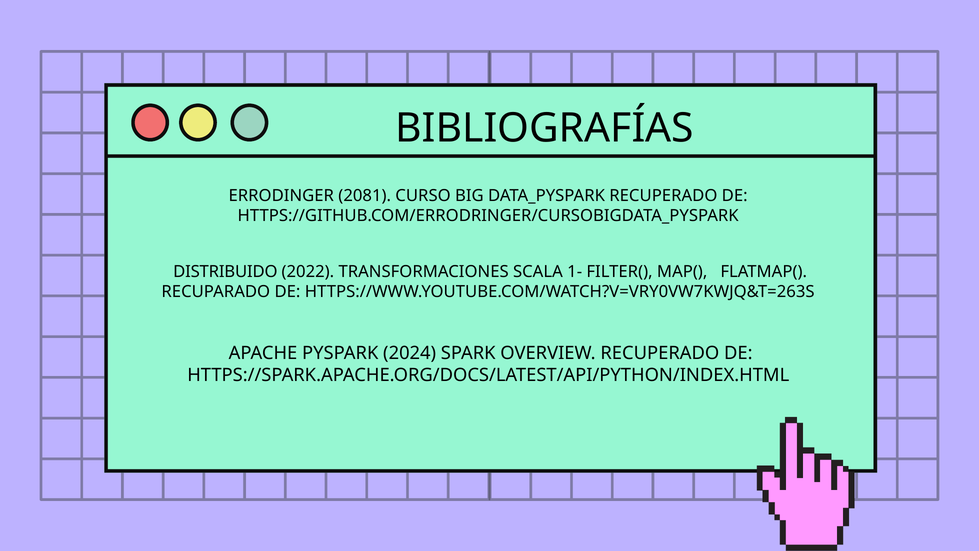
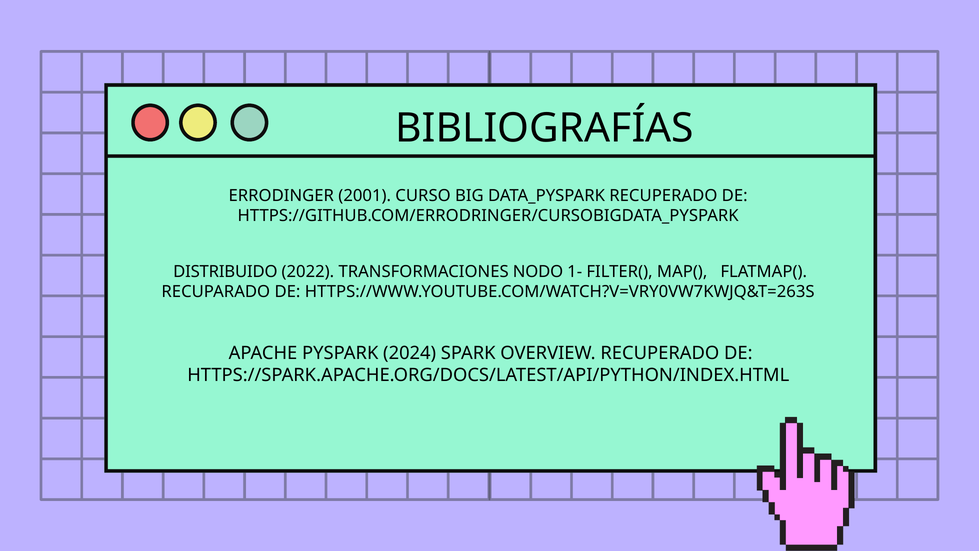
2081: 2081 -> 2001 (365, 196)
SCALA: SCALA -> NODO (538, 271)
